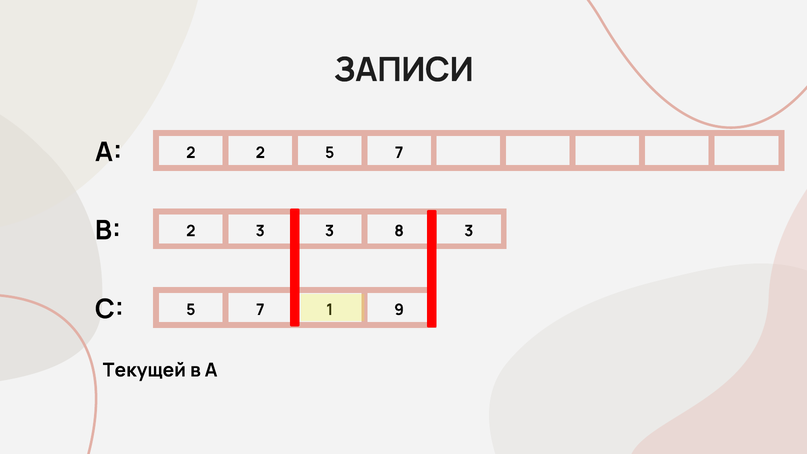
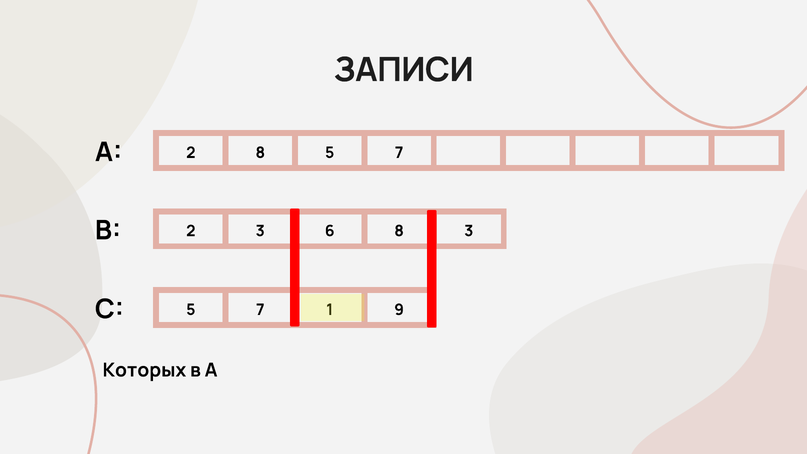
2 2: 2 -> 8 (260, 153)
3 3: 3 -> 6 (330, 231)
Текущей: Текущей -> Которых (144, 370)
